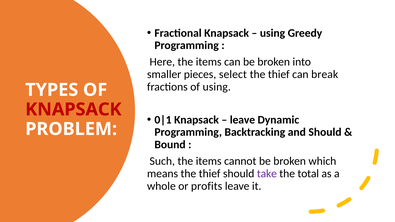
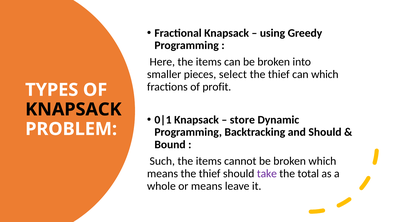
can break: break -> which (325, 74)
of using: using -> profit (217, 87)
KNAPSACK colour: red -> black (73, 110)
leave: leave -> store (242, 120)
or profits: profits -> means (207, 186)
